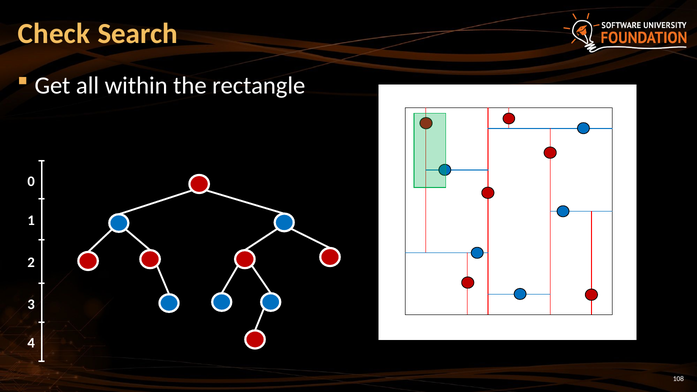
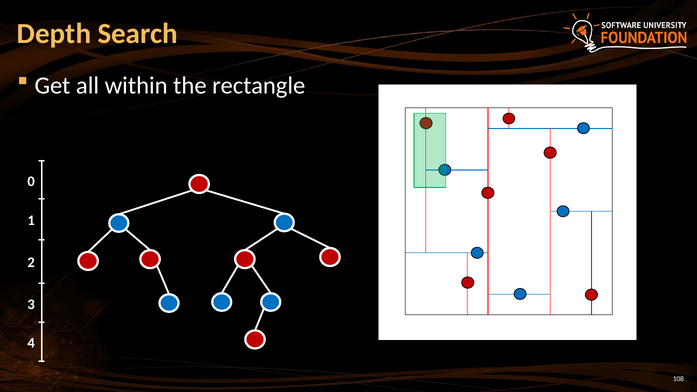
Check: Check -> Depth (54, 34)
